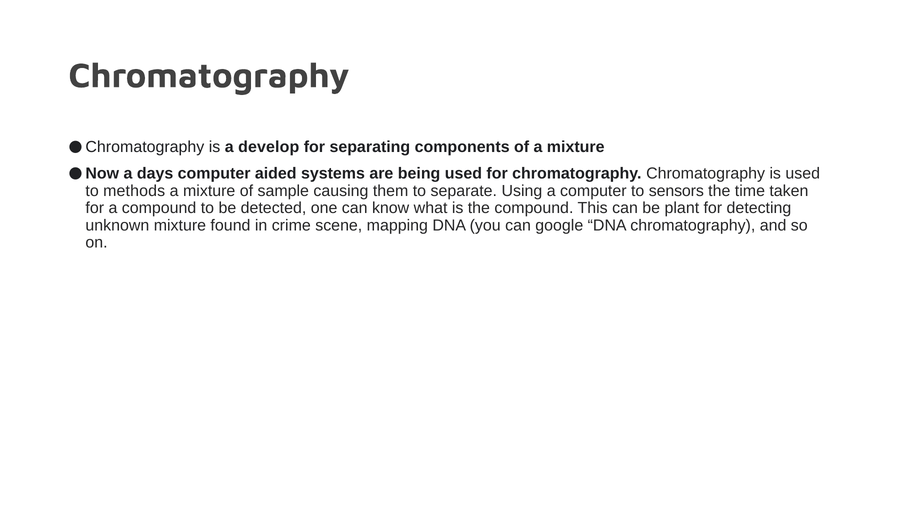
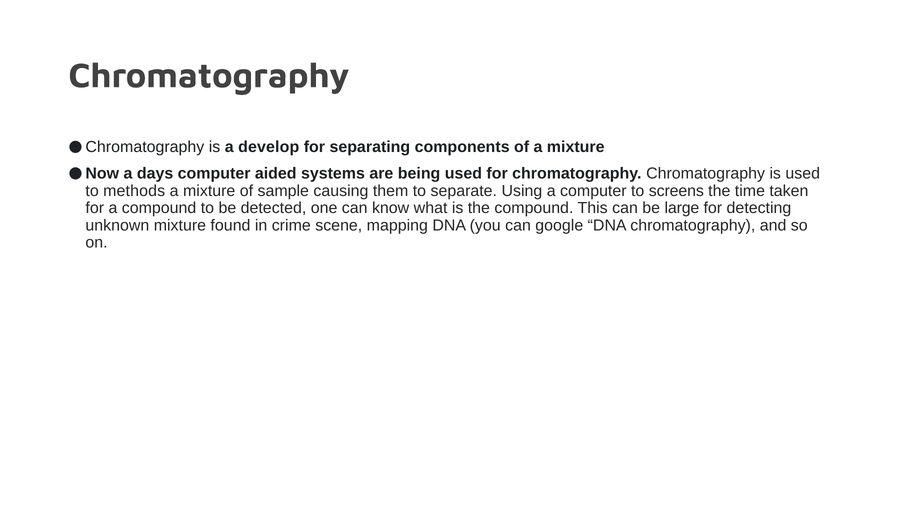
sensors: sensors -> screens (676, 191)
plant: plant -> large (682, 208)
